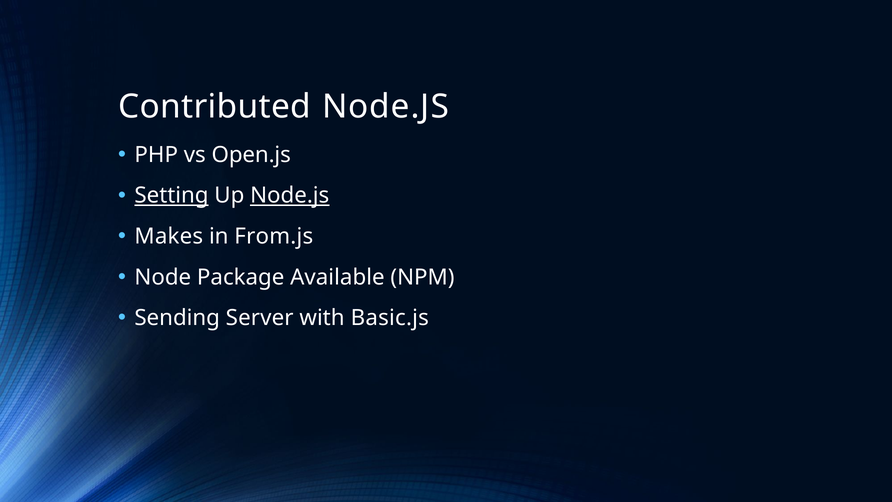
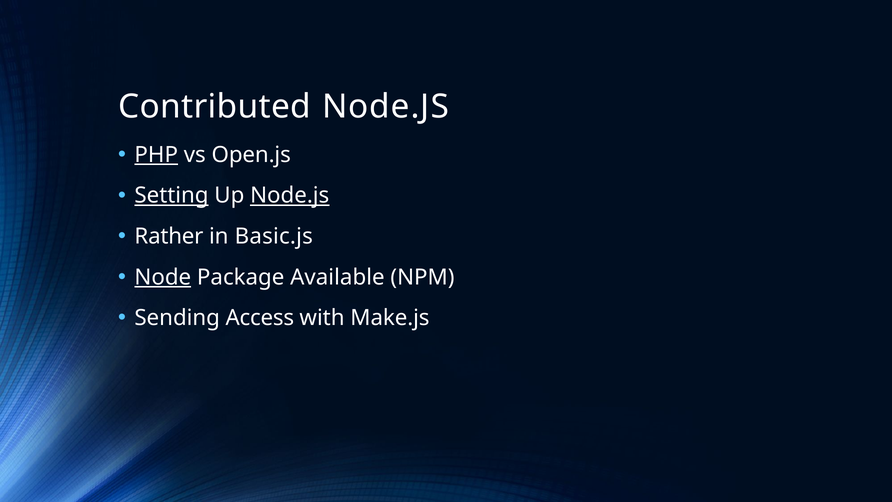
PHP underline: none -> present (156, 155)
Makes: Makes -> Rather (169, 236)
From.js: From.js -> Basic.js (274, 236)
Node underline: none -> present (163, 277)
Server: Server -> Access (260, 318)
Basic.js: Basic.js -> Make.js (390, 318)
